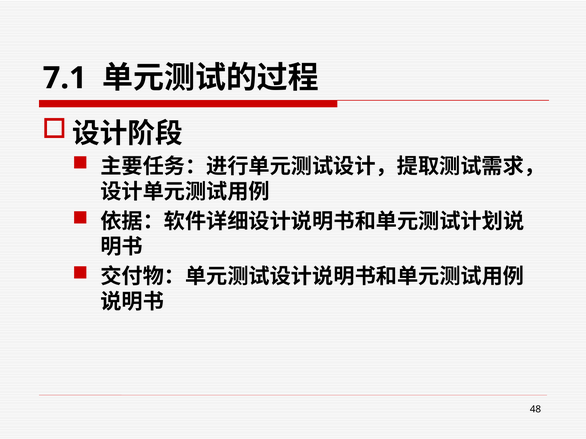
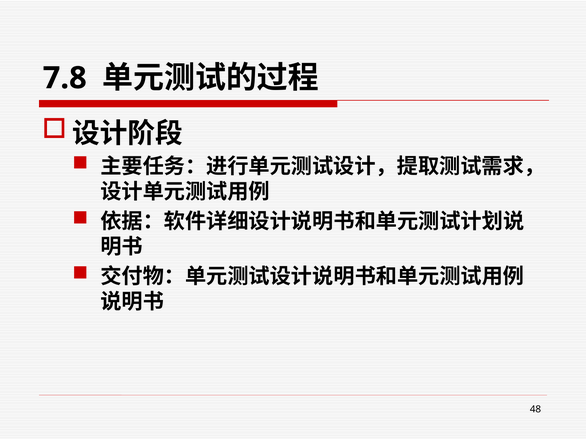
7.1: 7.1 -> 7.8 (65, 78)
